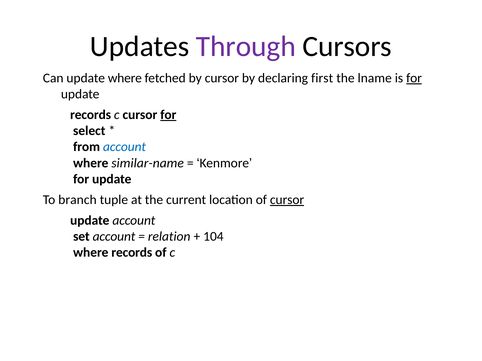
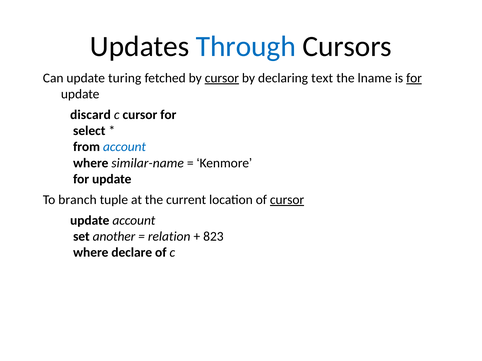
Through colour: purple -> blue (246, 47)
update where: where -> turing (125, 78)
cursor underline: none -> present (222, 78)
first: first -> text (322, 78)
records: records -> discard (90, 115)
for underline: present -> none (168, 115)
set account: account -> another (114, 237)
104: 104 -> 823 (213, 237)
where records: records -> declare (132, 253)
